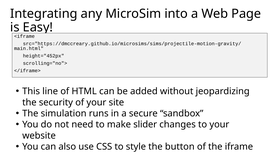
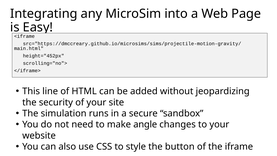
slider: slider -> angle (145, 124)
